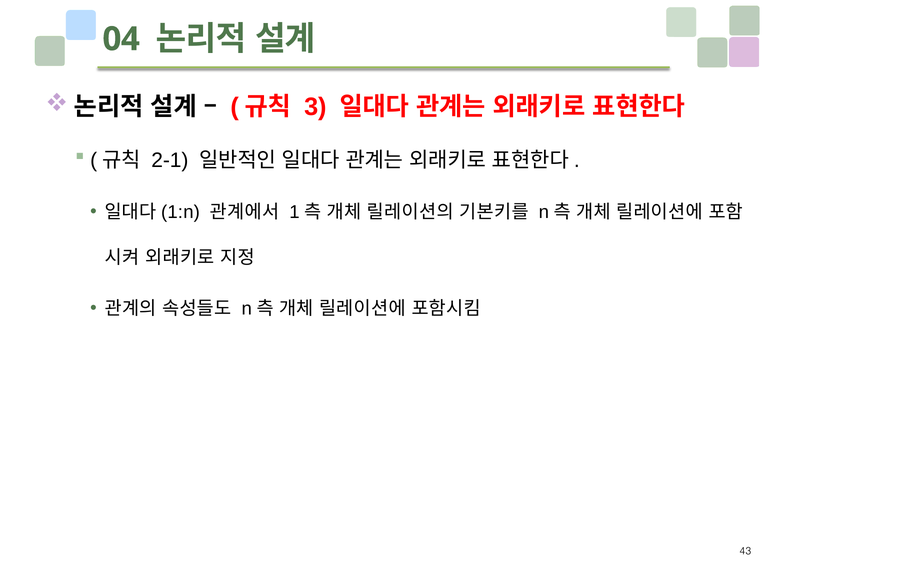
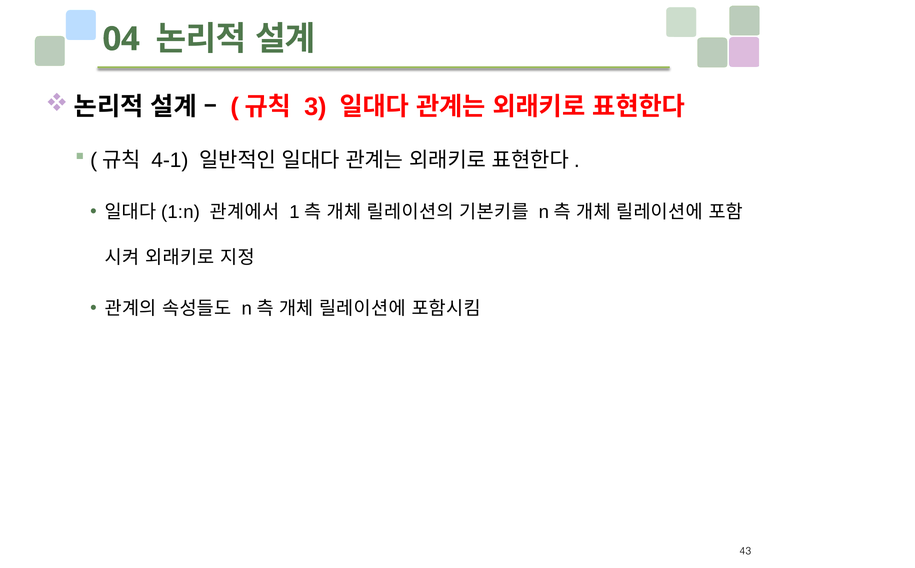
2-1: 2-1 -> 4-1 (170, 160)
